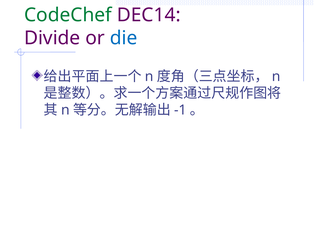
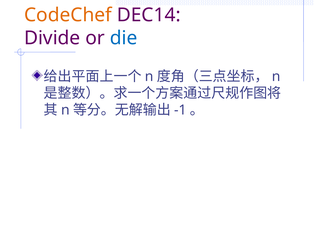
CodeChef colour: green -> orange (68, 15)
